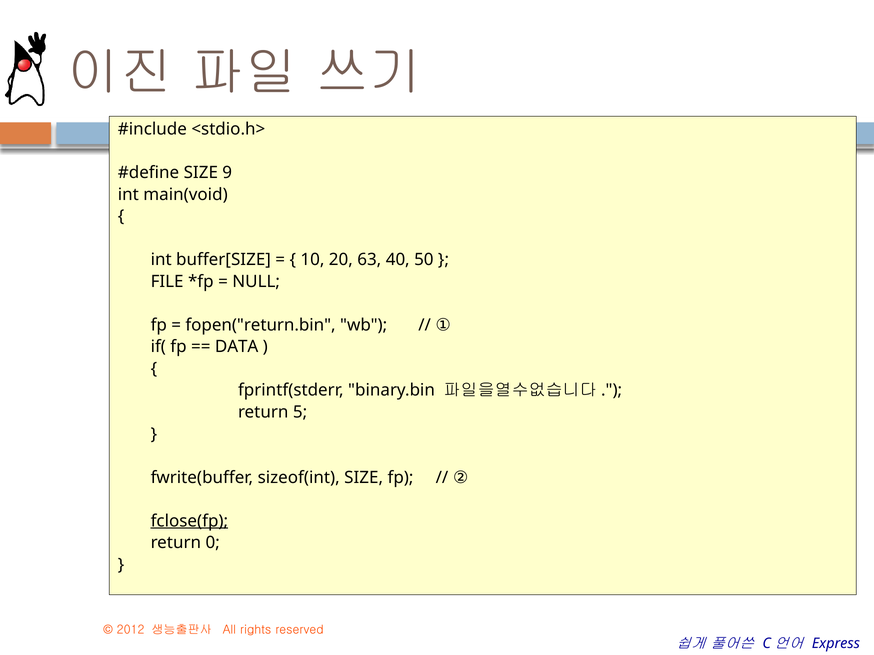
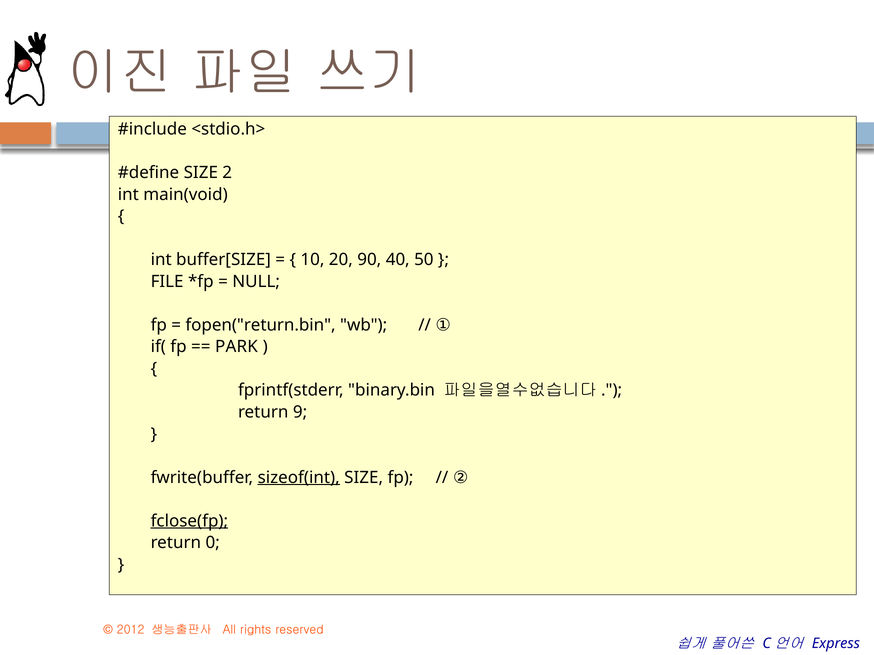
9: 9 -> 2 (227, 173)
63: 63 -> 90 (369, 260)
DATA: DATA -> PARK (236, 347)
5: 5 -> 9 (300, 412)
sizeof(int underline: none -> present (299, 478)
